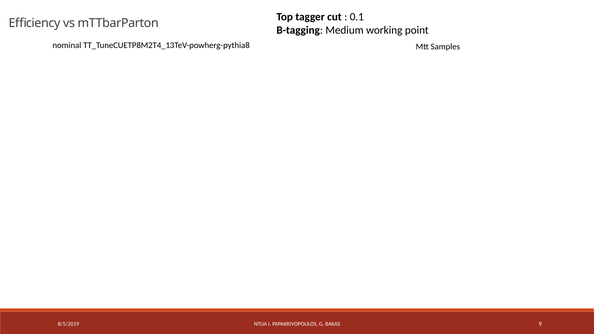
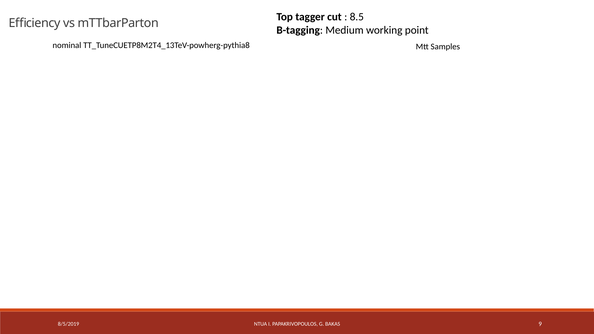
0.1: 0.1 -> 8.5 (357, 17)
